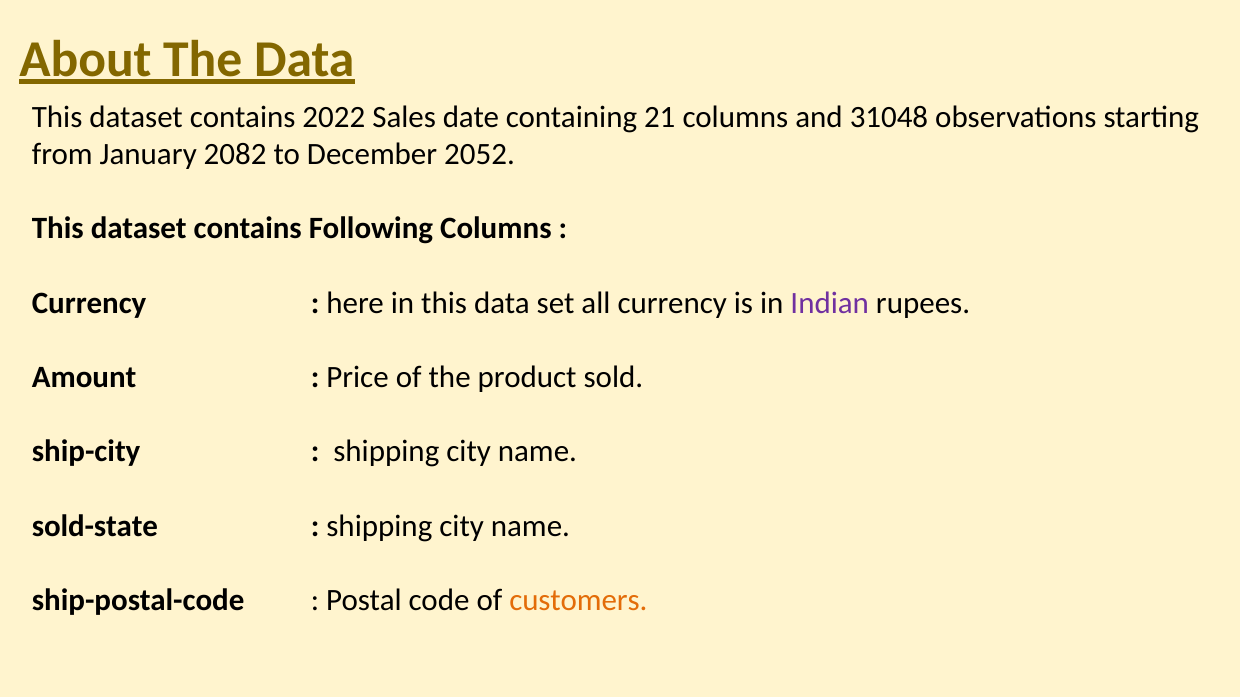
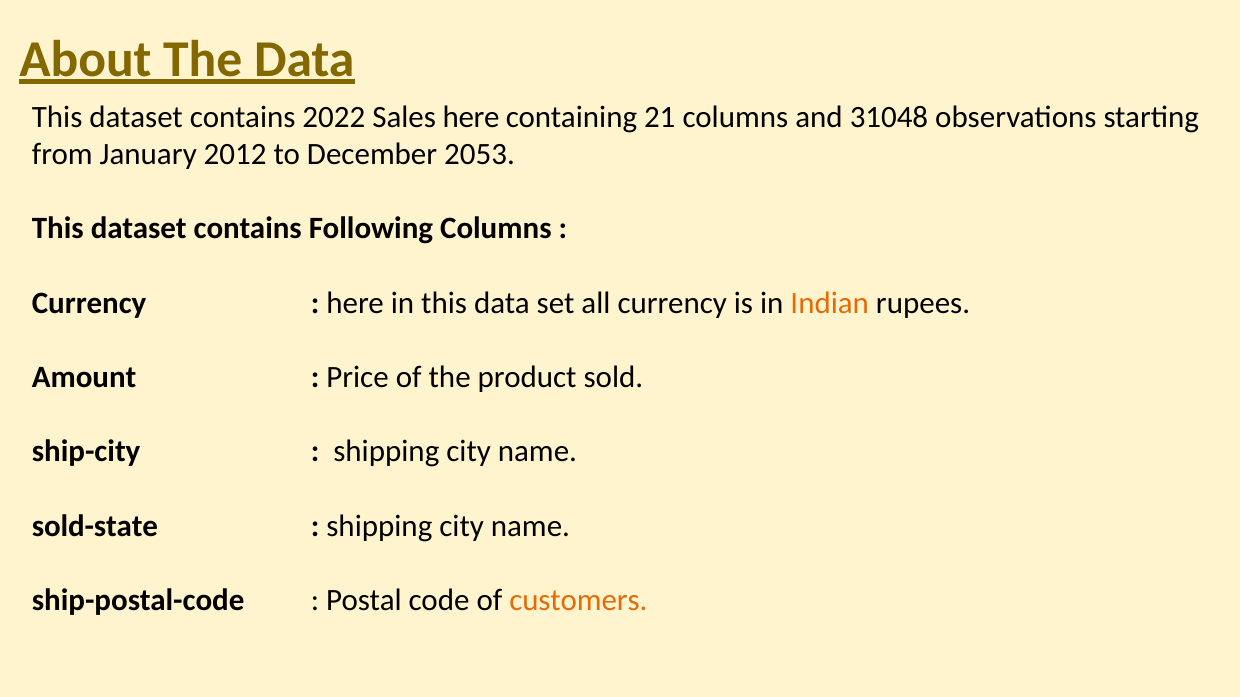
Sales date: date -> here (471, 117)
2082: 2082 -> 2012 (235, 154)
2052: 2052 -> 2053 (480, 154)
Indian colour: purple -> orange (830, 303)
